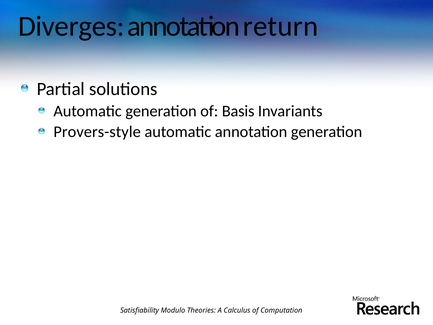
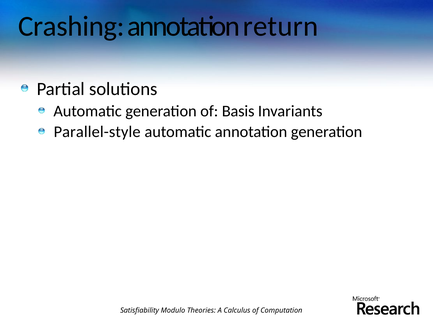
Diverges: Diverges -> Crashing (71, 26)
Provers-style: Provers-style -> Parallel-style (97, 132)
